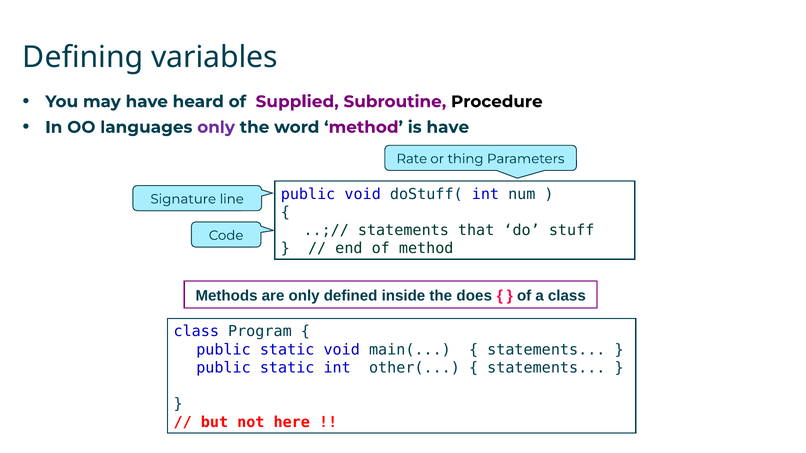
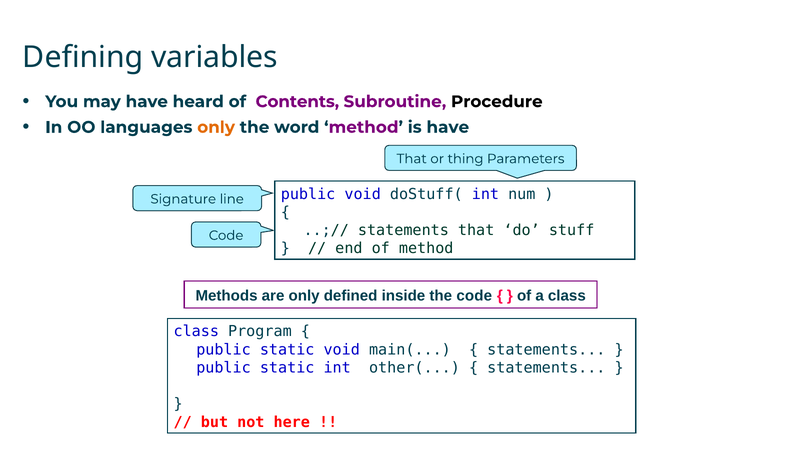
Supplied: Supplied -> Contents (297, 102)
only colour: purple -> orange (216, 127)
Rate: Rate -> That (412, 159)
the does: does -> code (474, 296)
